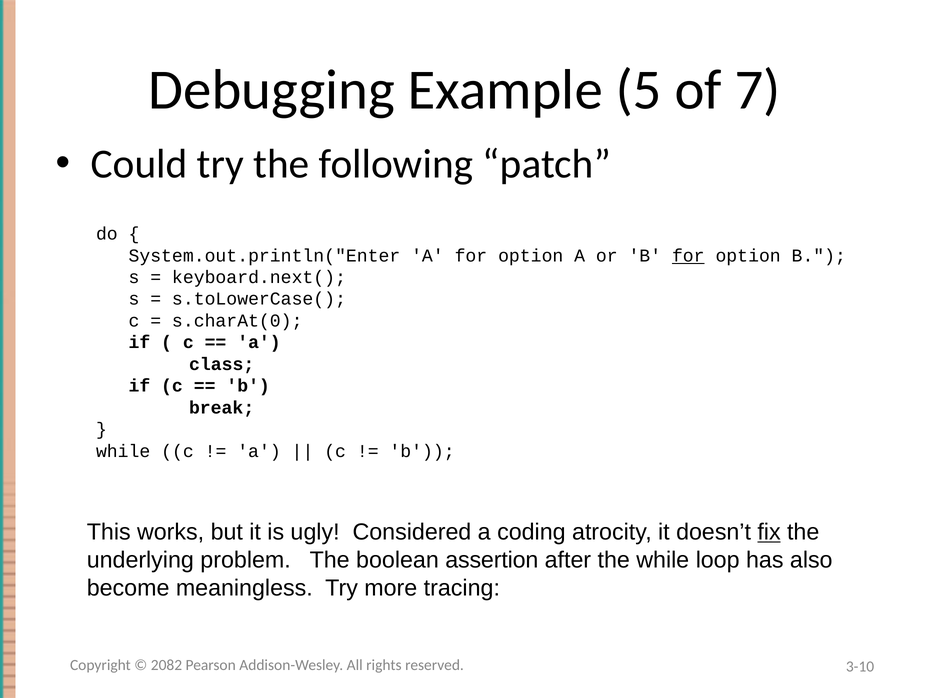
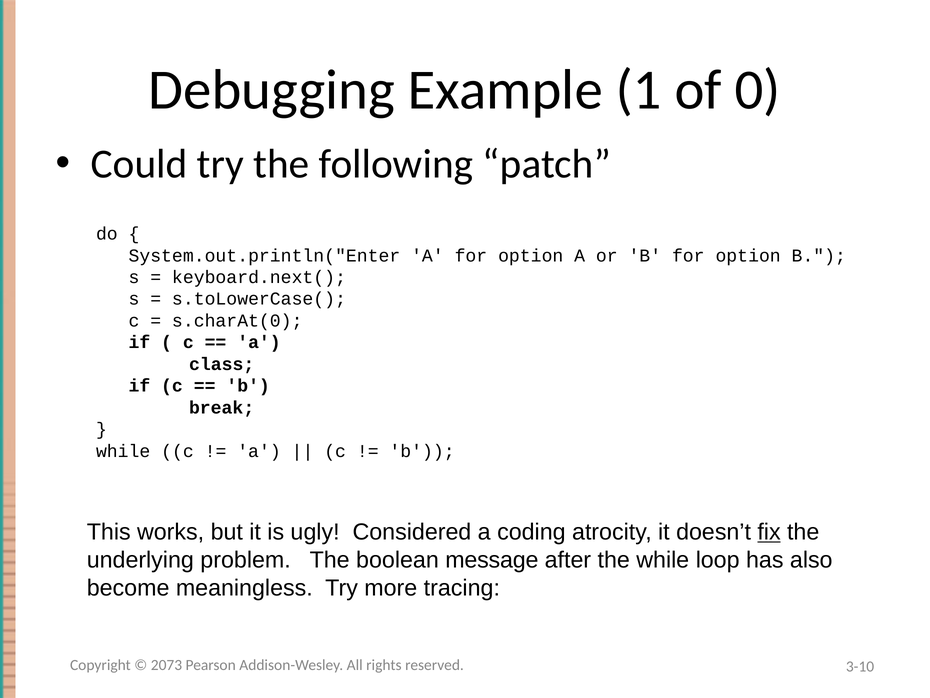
5: 5 -> 1 (639, 90)
7: 7 -> 0 (758, 90)
for underline: present -> none (688, 255)
assertion: assertion -> message (492, 560)
2082: 2082 -> 2073 (166, 664)
